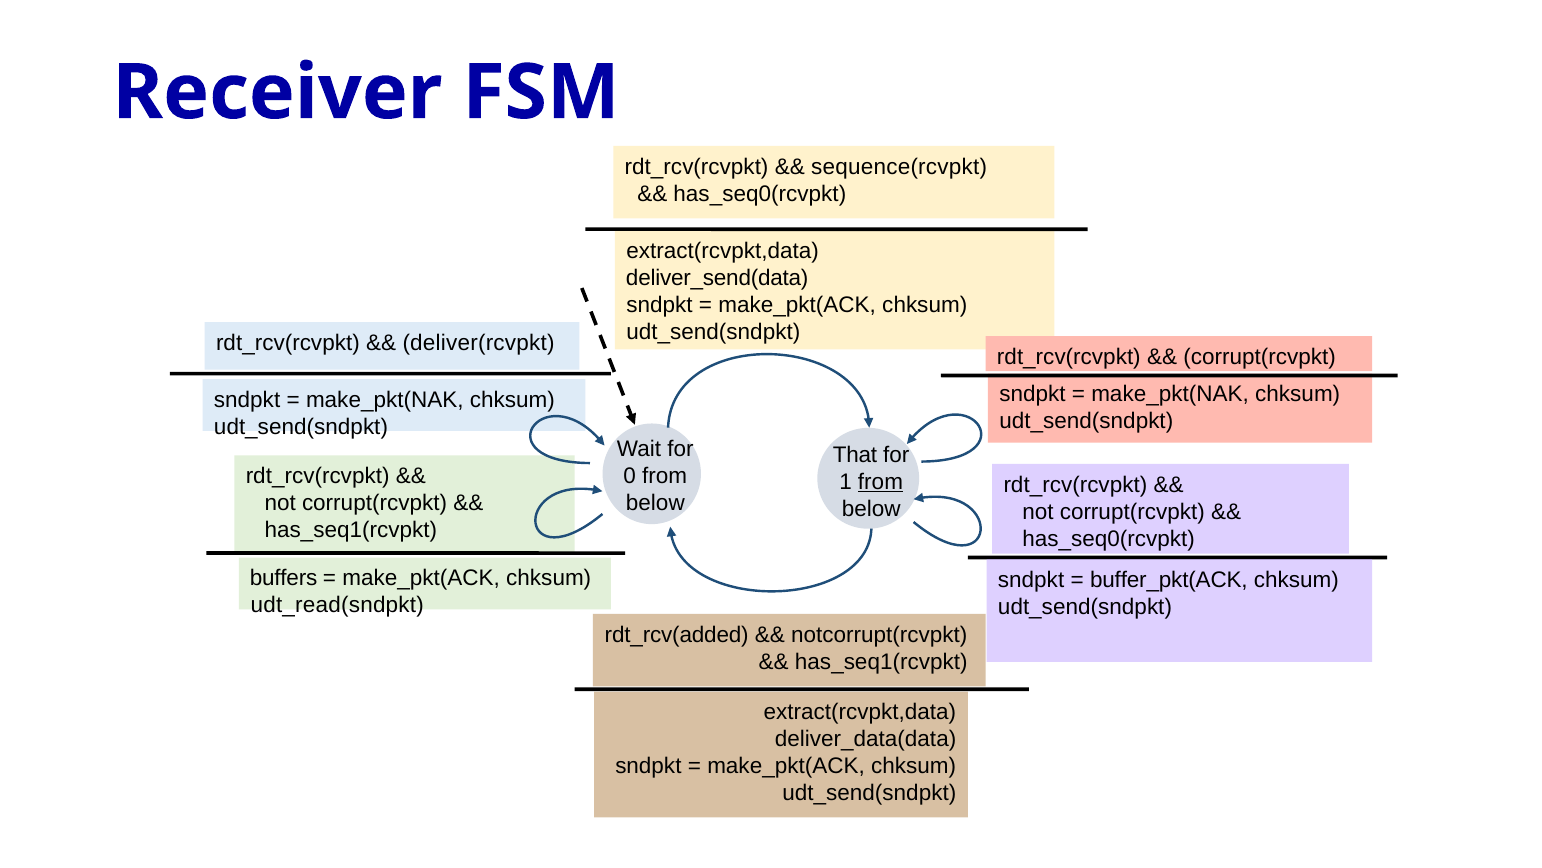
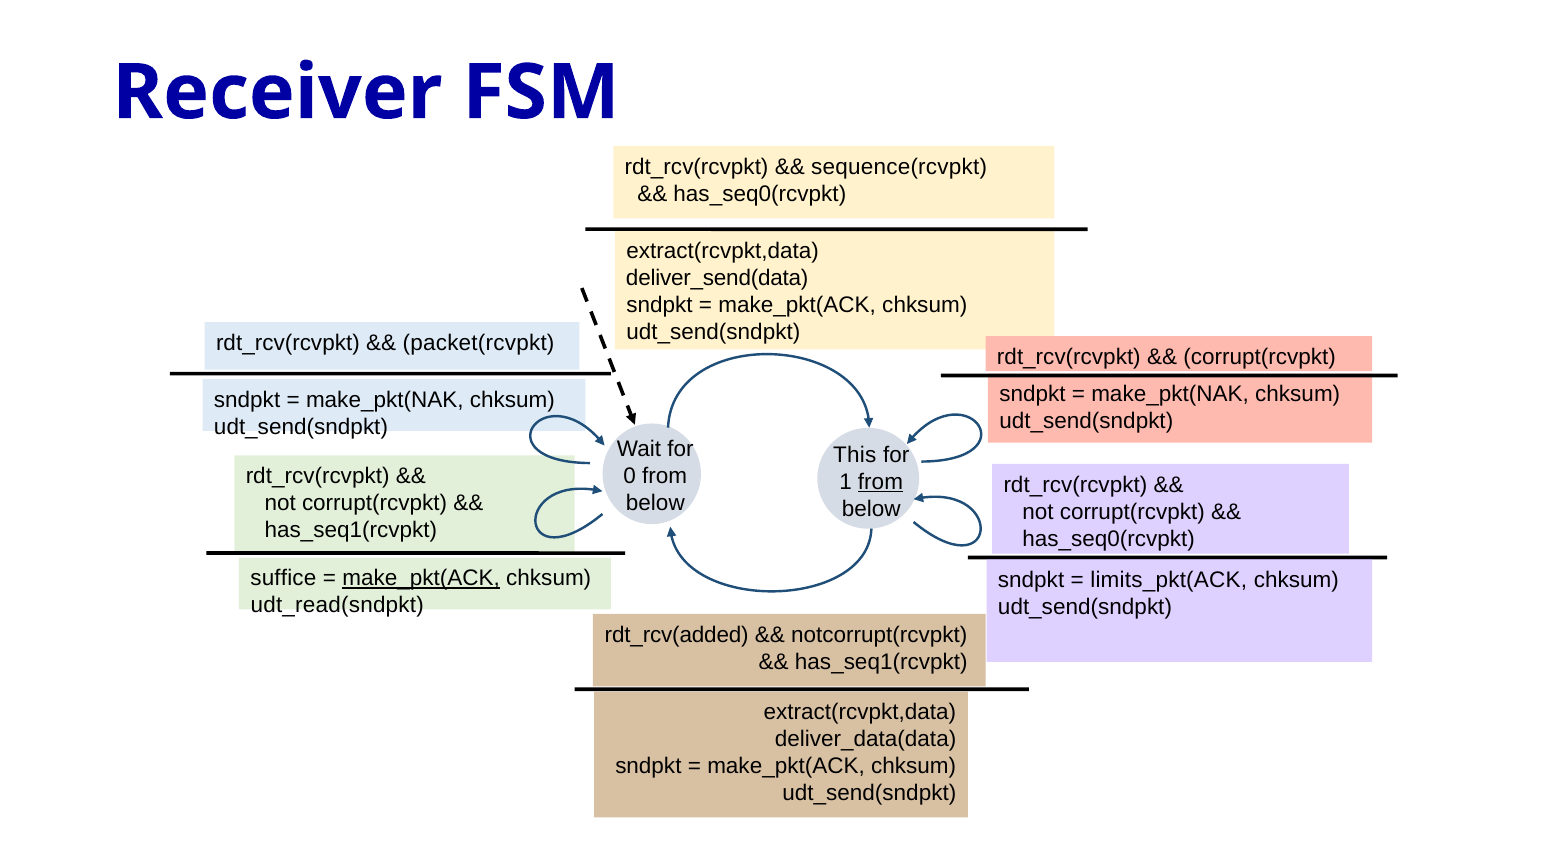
deliver(rcvpkt: deliver(rcvpkt -> packet(rcvpkt (479, 343)
That: That -> This (855, 454)
buffers: buffers -> suffice (283, 578)
make_pkt(ACK underline: none -> present (421, 578)
buffer_pkt(ACK: buffer_pkt(ACK -> limits_pkt(ACK (1169, 579)
